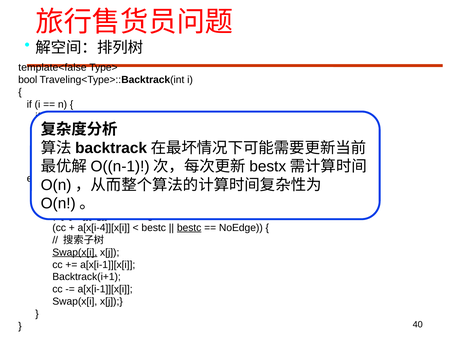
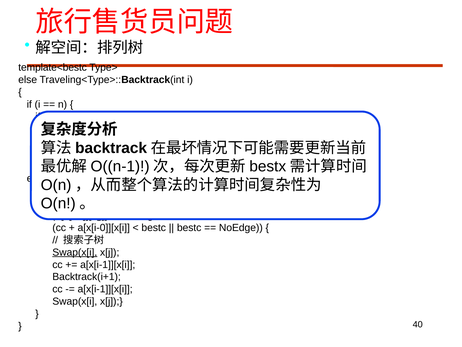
template<false: template<false -> template<bestc (53, 67)
bool: bool -> else (28, 80)
a[x[i-4]][x[i: a[x[i-4]][x[i -> a[x[i-0]][x[i (104, 227)
bestc underline: present -> none (189, 227)
